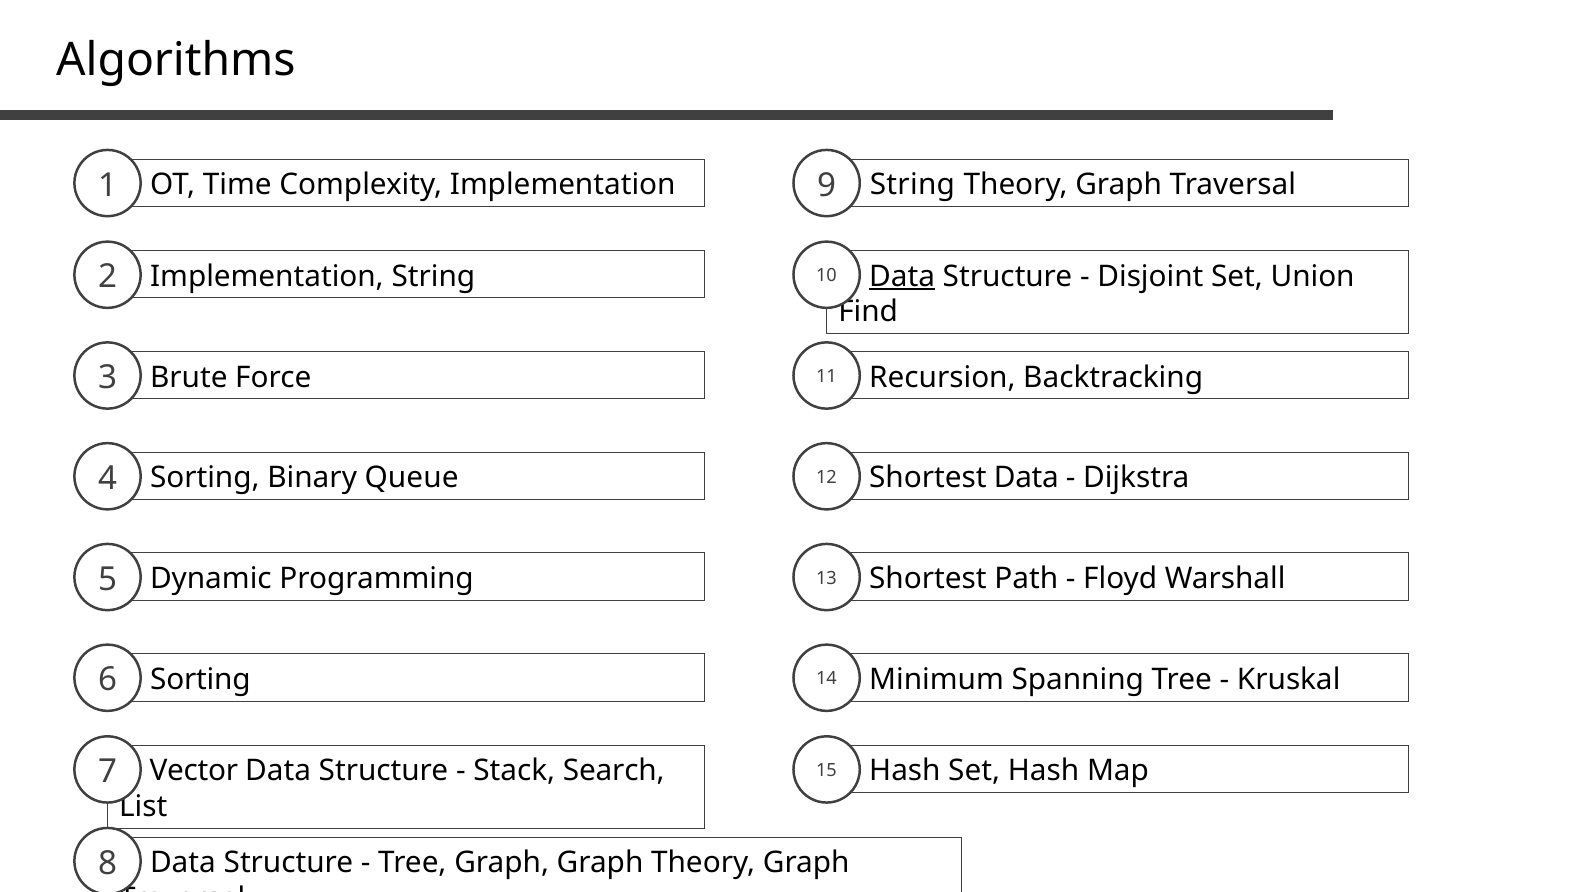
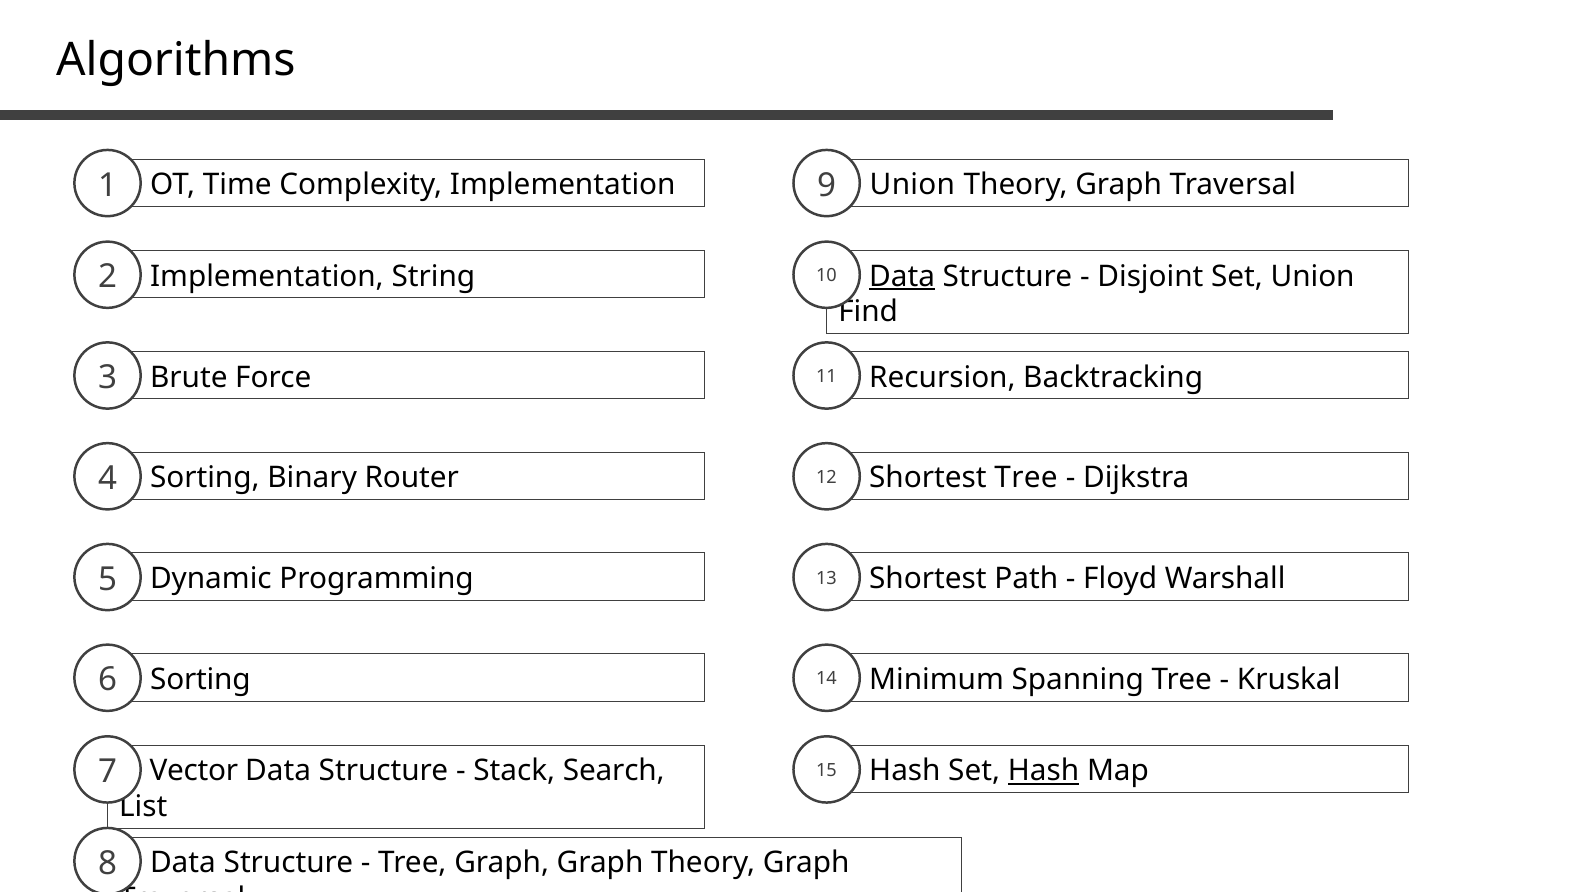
String: String -> Union (912, 185)
Queue: Queue -> Router (412, 478)
Shortest Data: Data -> Tree (1026, 478)
Hash underline: none -> present (1044, 772)
